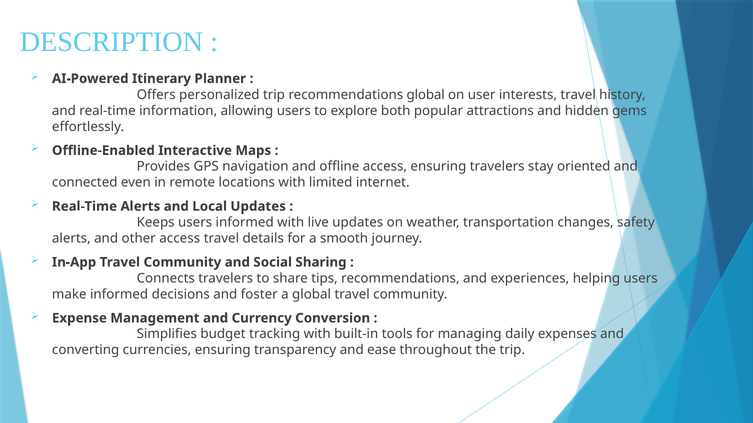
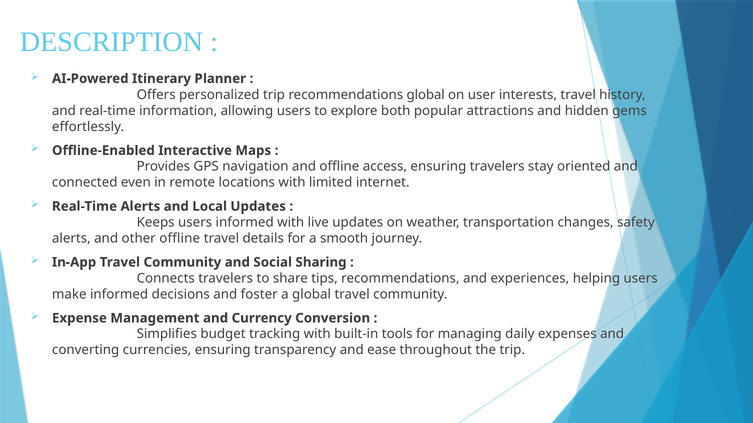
other access: access -> offline (180, 239)
